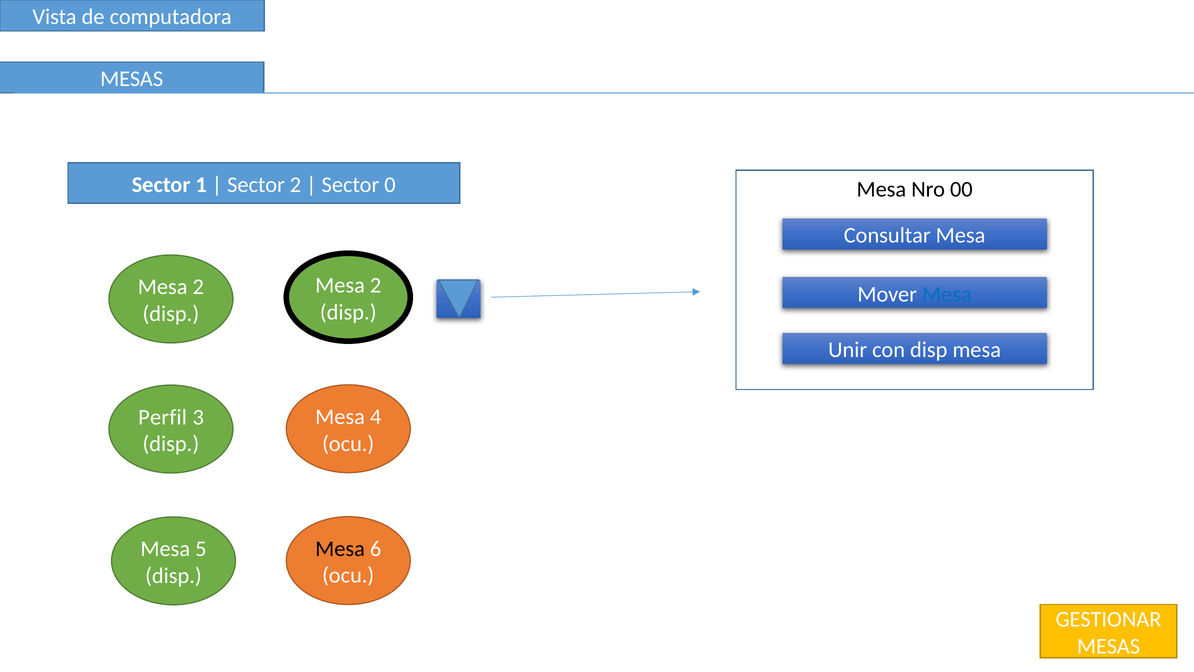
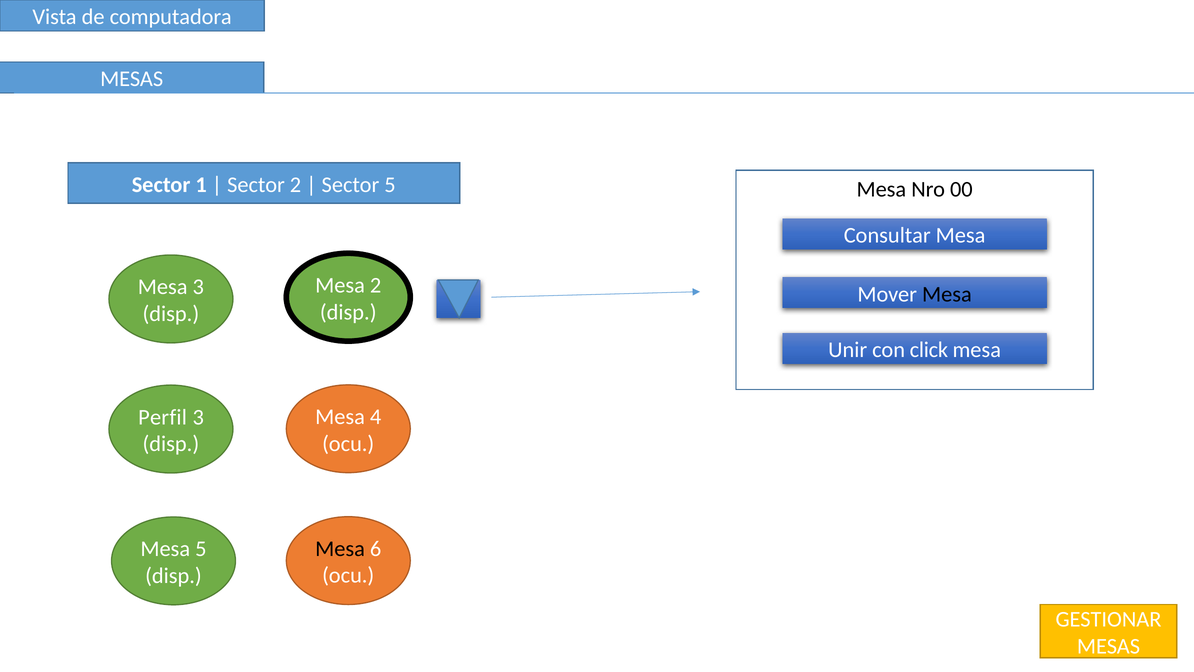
Sector 0: 0 -> 5 (390, 185)
2: 2 -> 3 (198, 287)
Mesa colour: blue -> black (947, 294)
con disp: disp -> click (929, 350)
